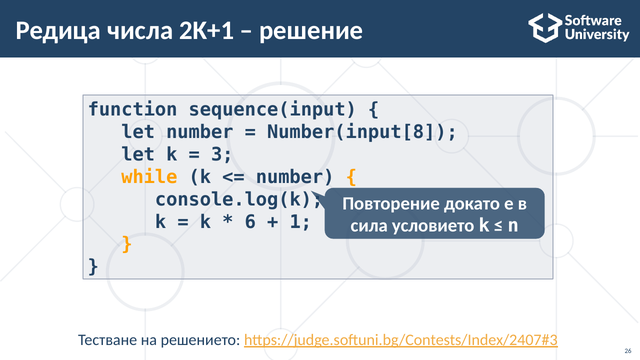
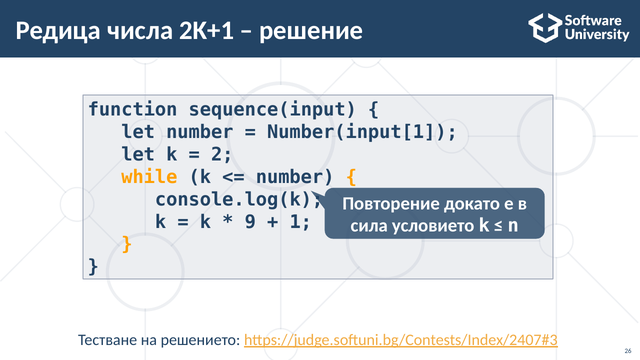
Number(input[8: Number(input[8 -> Number(input[1 (362, 132)
3: 3 -> 2 (222, 155)
6: 6 -> 9 (250, 222)
